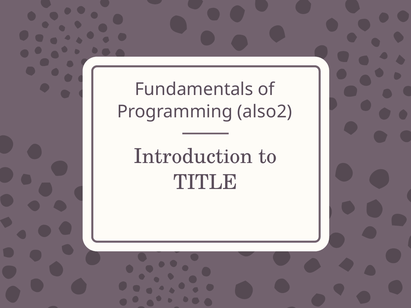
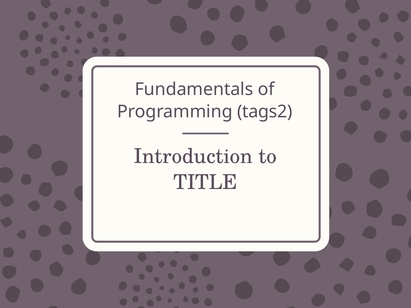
also2: also2 -> tags2 (265, 112)
